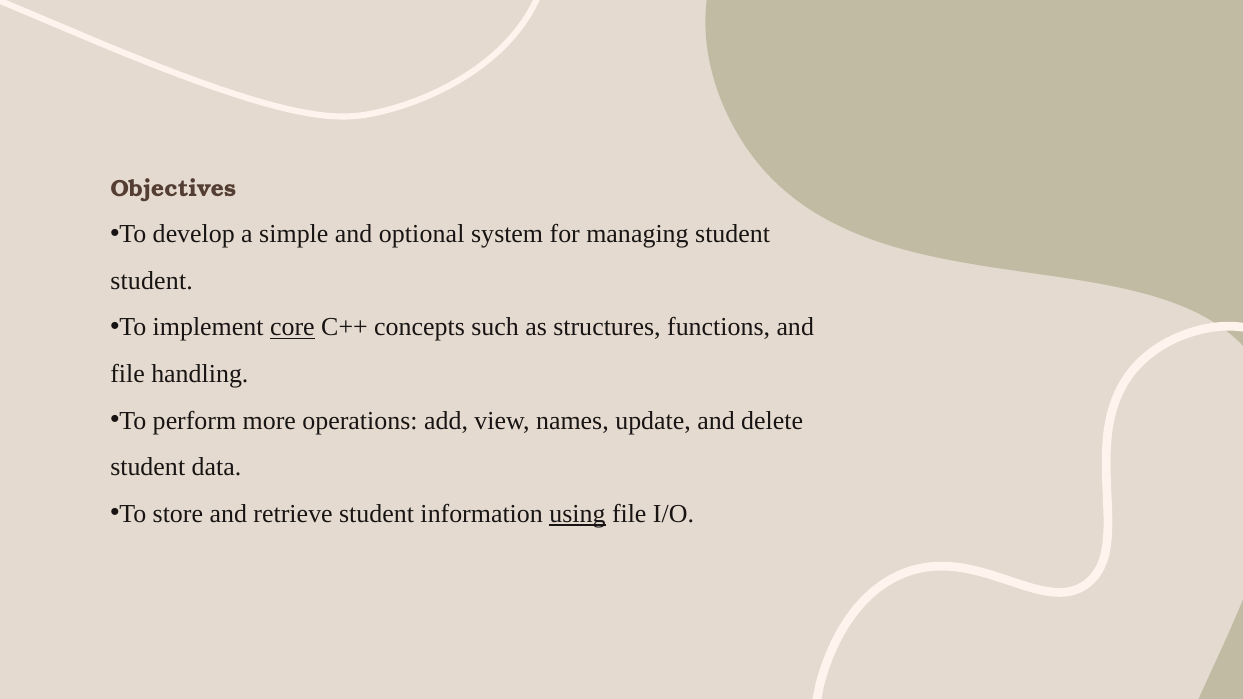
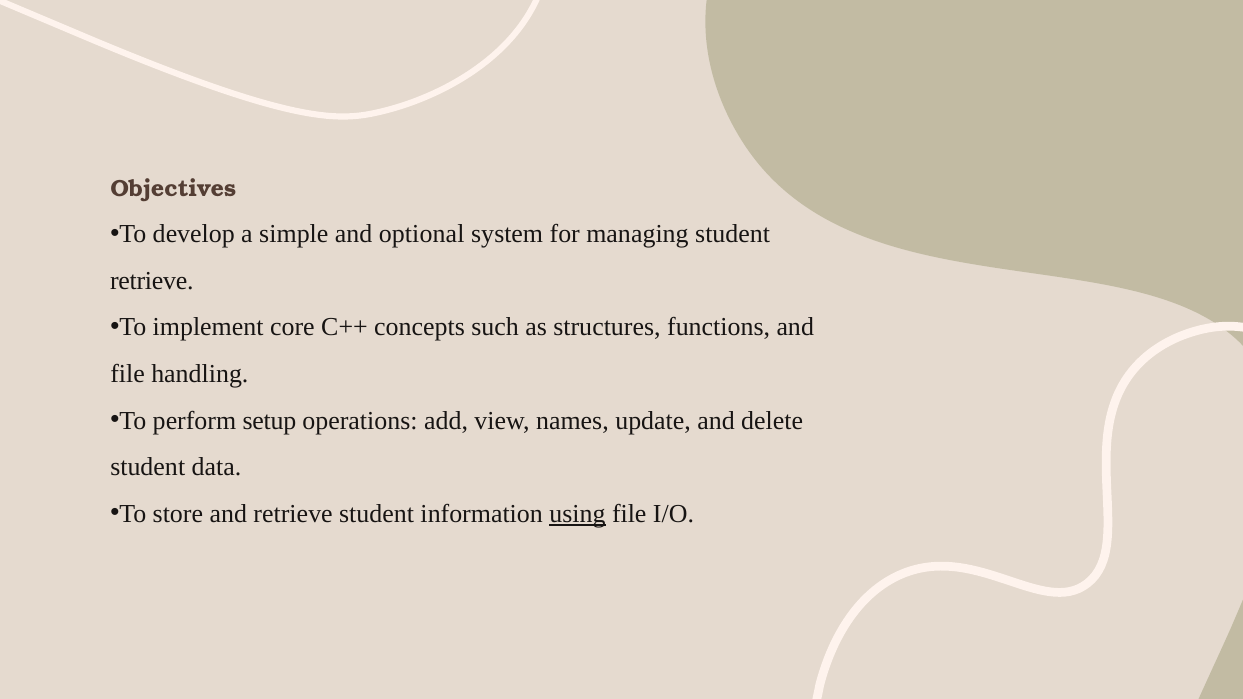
student: student -> retrieve (152, 281)
core underline: present -> none (292, 327)
more: more -> setup (269, 421)
